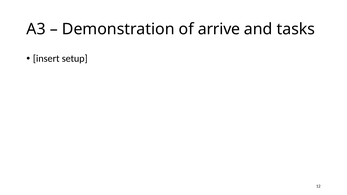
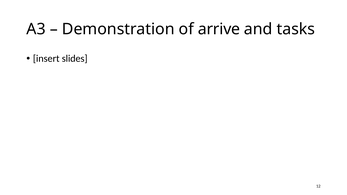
setup: setup -> slides (75, 59)
